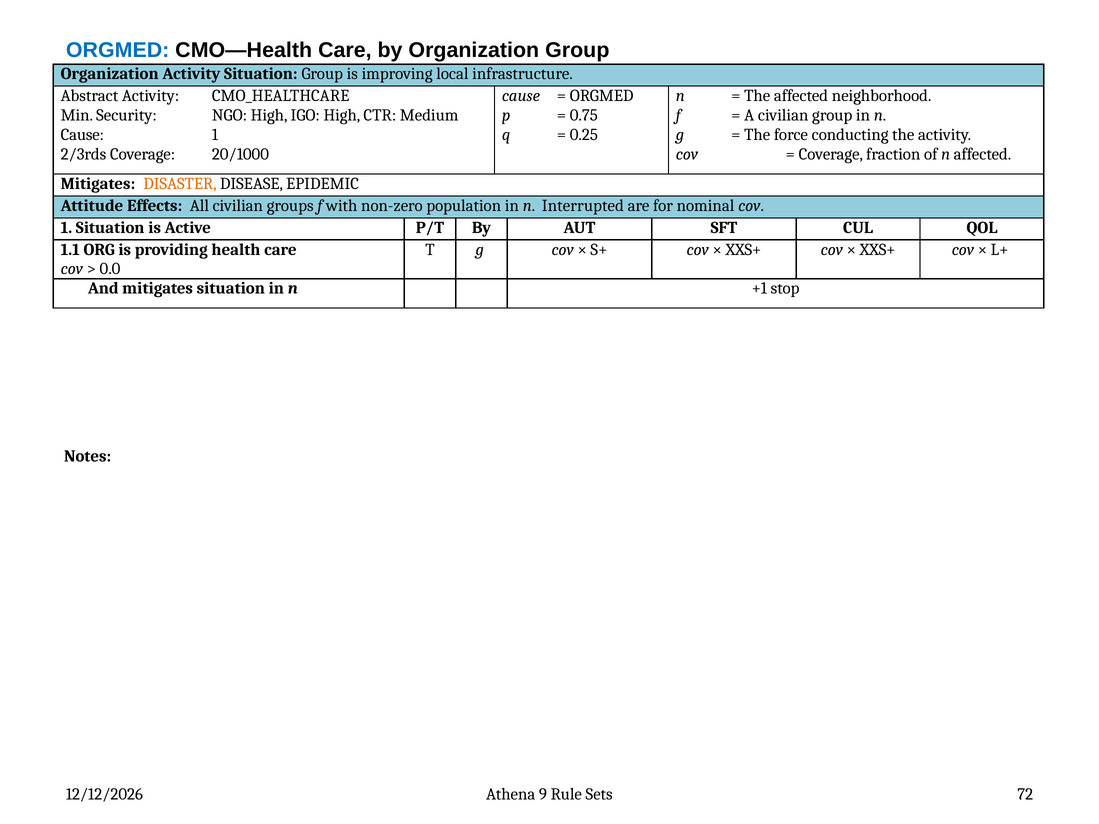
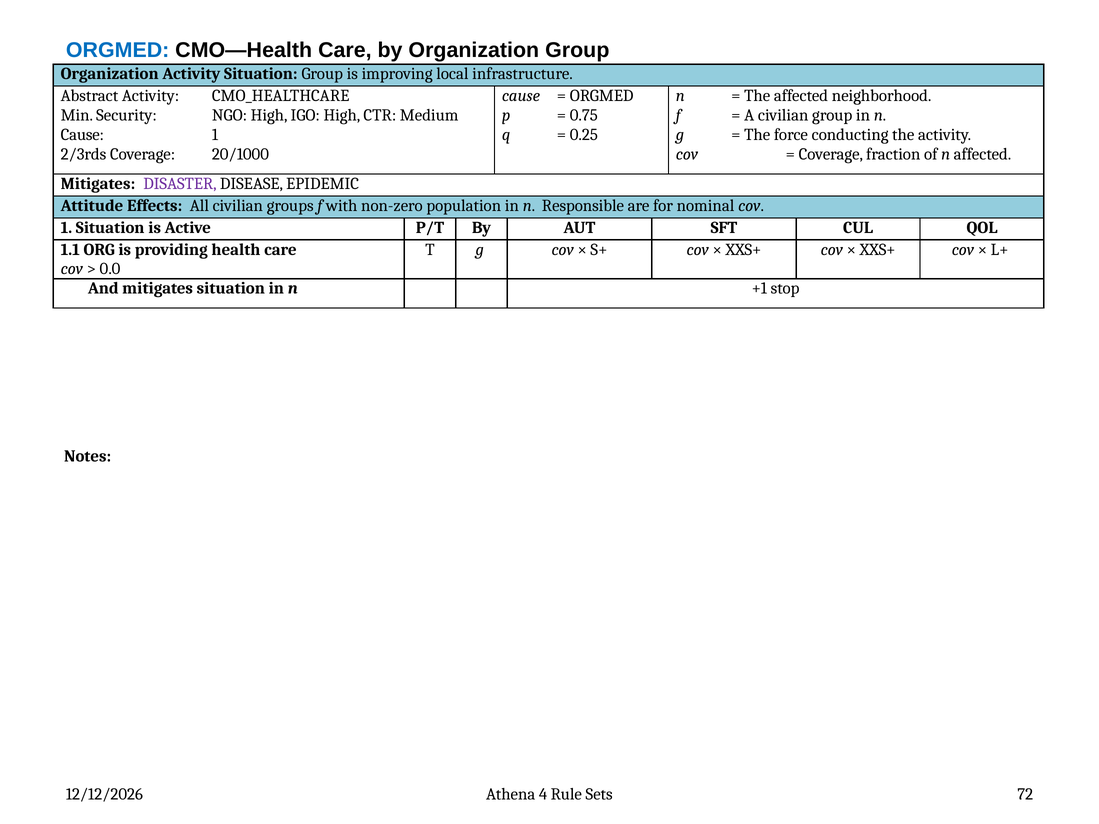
DISASTER colour: orange -> purple (180, 184)
Interrupted: Interrupted -> Responsible (583, 206)
9: 9 -> 4 (543, 794)
